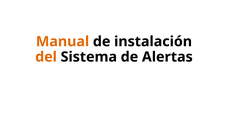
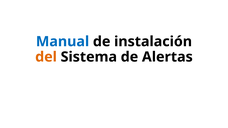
Manual colour: orange -> blue (63, 42)
